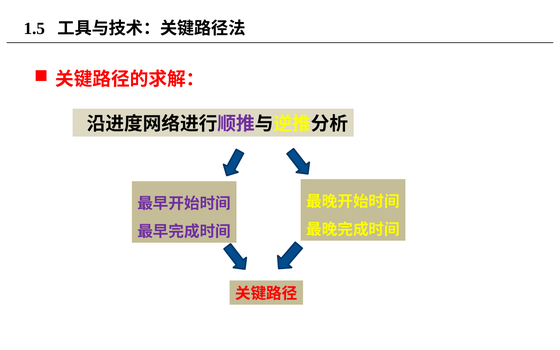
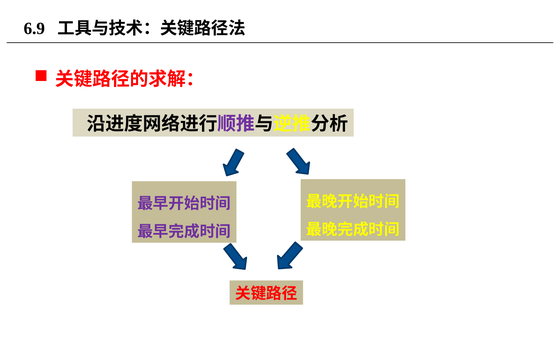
1.5: 1.5 -> 6.9 (34, 28)
